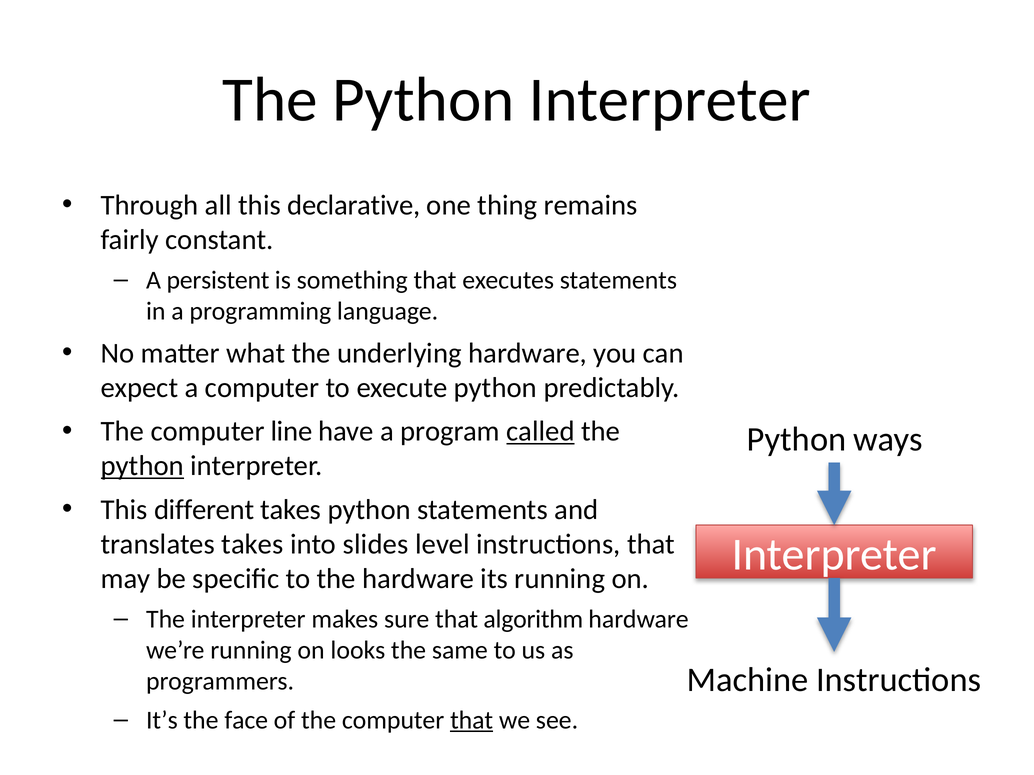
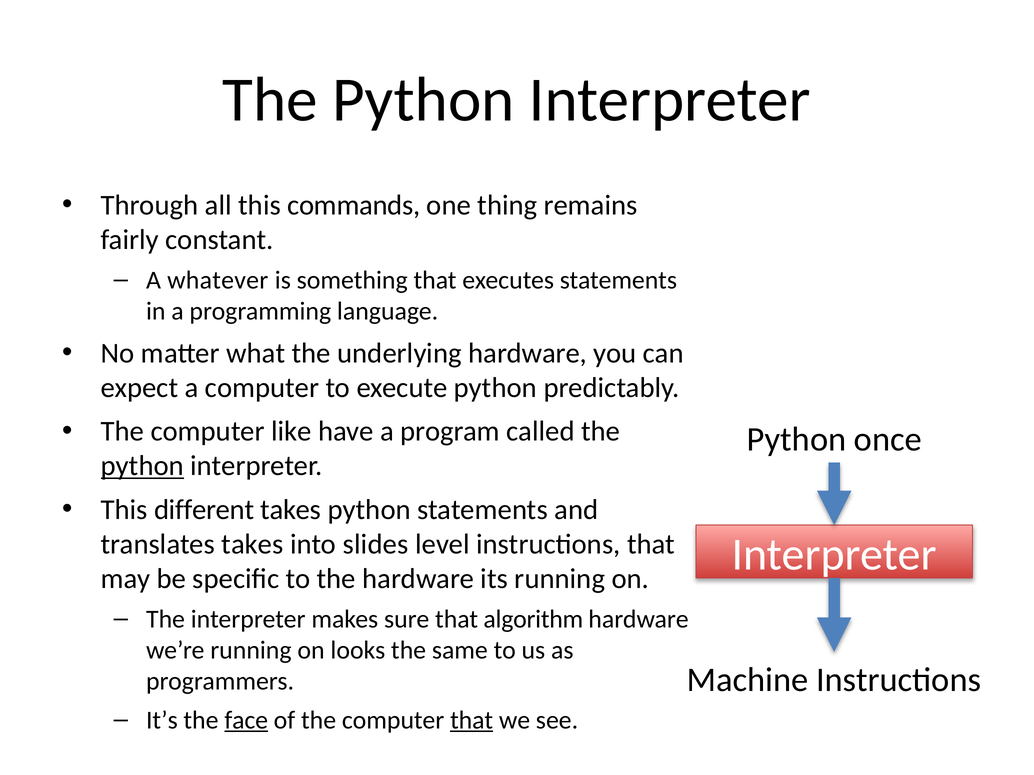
declarative: declarative -> commands (354, 205)
persistent: persistent -> whatever (218, 280)
line: line -> like (291, 432)
called underline: present -> none (540, 432)
ways: ways -> once (888, 440)
face underline: none -> present (246, 721)
